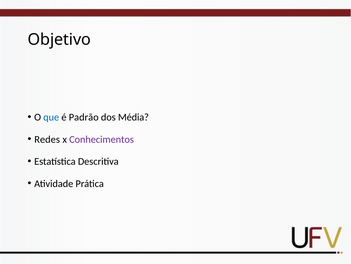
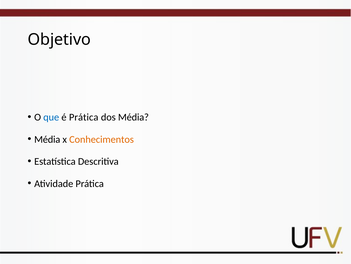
é Padrão: Padrão -> Prática (84, 117)
Redes: Redes -> Média (47, 139)
Conhecimentos colour: purple -> orange (102, 139)
